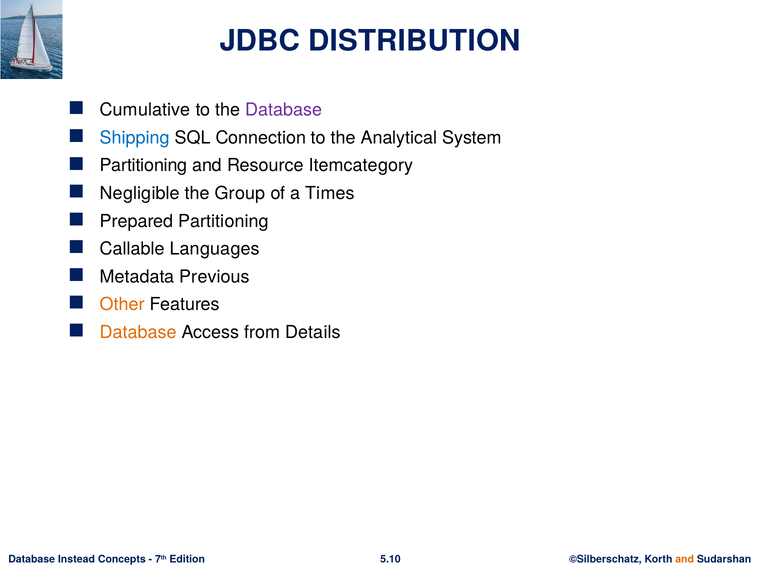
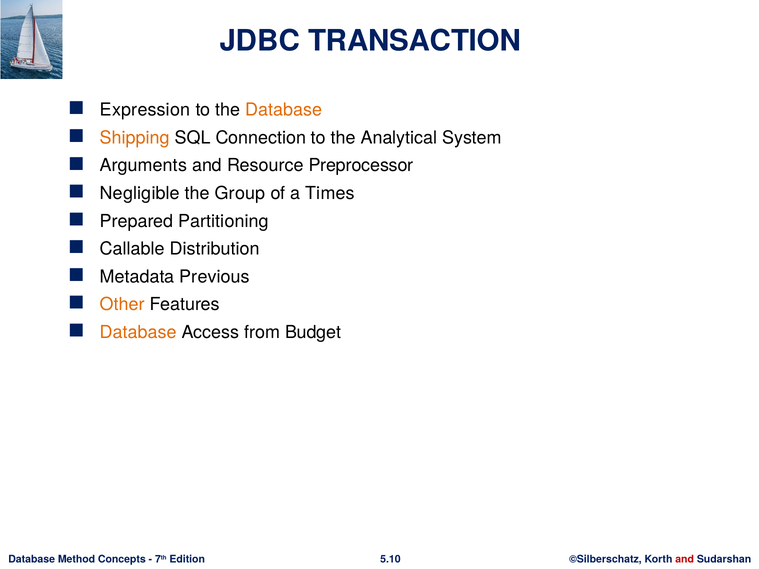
DISTRIBUTION: DISTRIBUTION -> TRANSACTION (415, 41)
Cumulative: Cumulative -> Expression (145, 110)
Database colour: purple -> orange (284, 110)
Shipping colour: blue -> orange (135, 138)
Partitioning: Partitioning -> Arguments (143, 166)
Itemcategory: Itemcategory -> Preprocessor (361, 166)
Languages: Languages -> Distribution (215, 249)
Details: Details -> Budget (313, 332)
Instead: Instead -> Method (77, 560)
and colour: orange -> red (685, 560)
